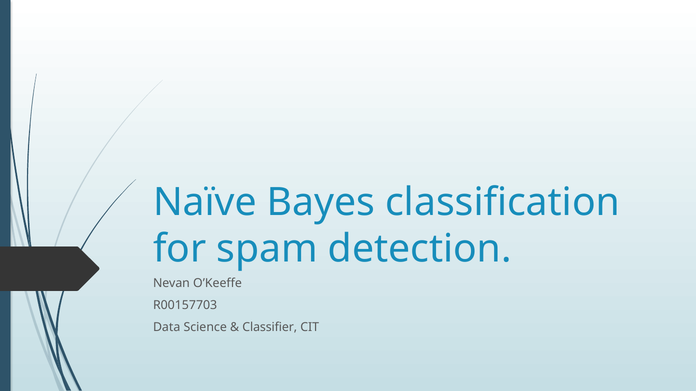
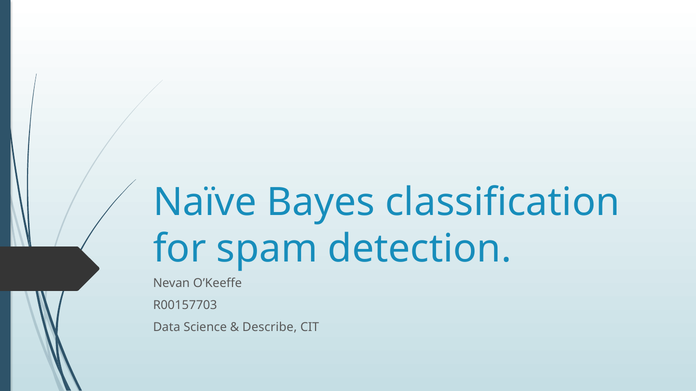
Classifier: Classifier -> Describe (270, 328)
